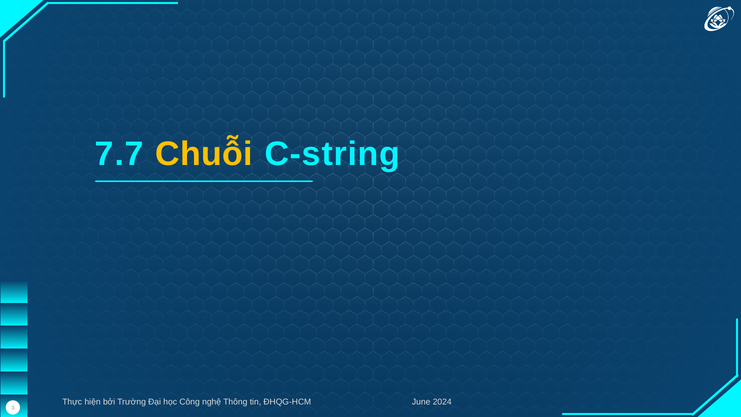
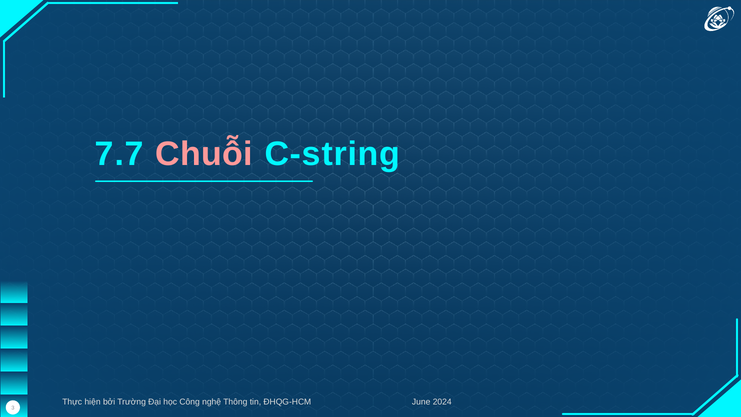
Chuỗi colour: yellow -> pink (204, 154)
